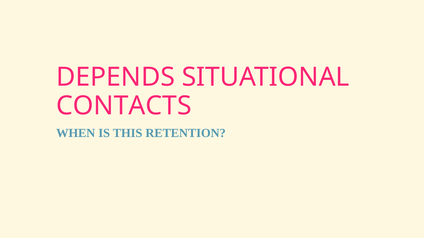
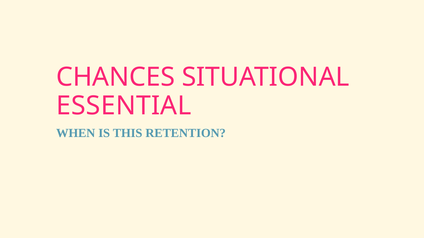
DEPENDS: DEPENDS -> CHANCES (116, 77)
CONTACTS: CONTACTS -> ESSENTIAL (124, 106)
